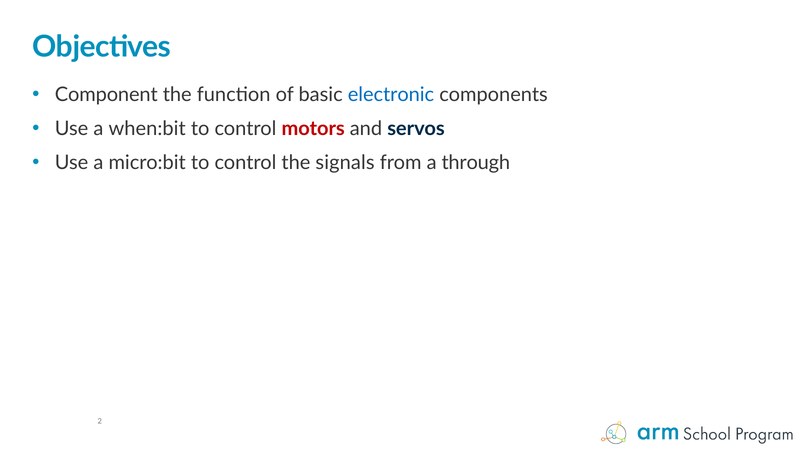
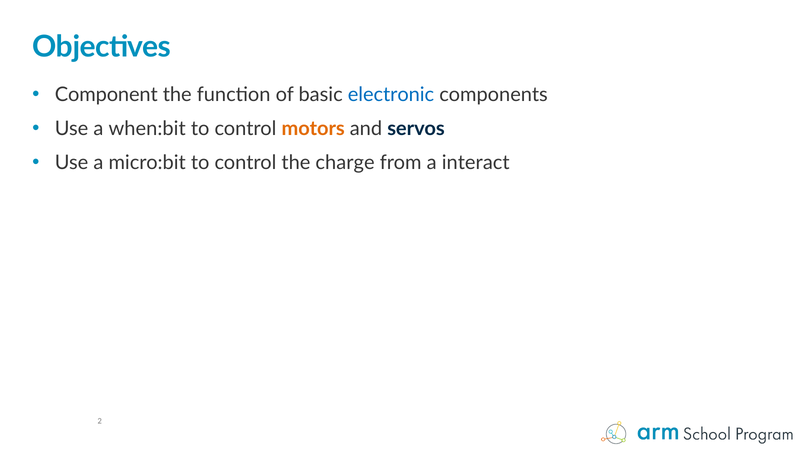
motors colour: red -> orange (313, 129)
signals: signals -> charge (345, 163)
through: through -> interact (476, 163)
